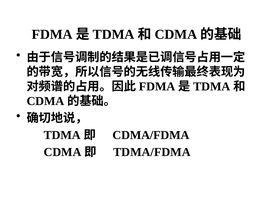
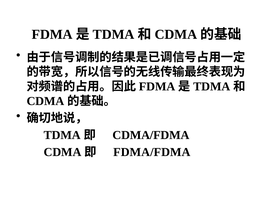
TDMA/FDMA: TDMA/FDMA -> FDMA/FDMA (152, 152)
